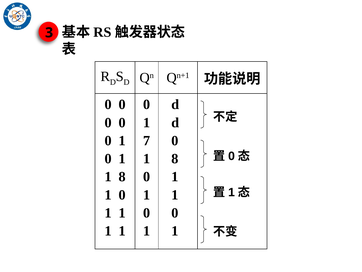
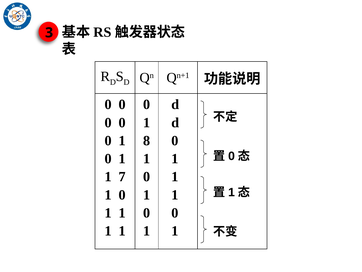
7: 7 -> 8 (147, 140)
8: 8 -> 1 (175, 158)
8: 8 -> 7 (122, 177)
